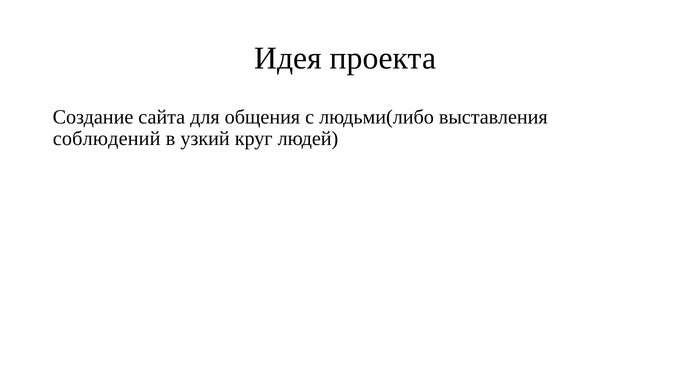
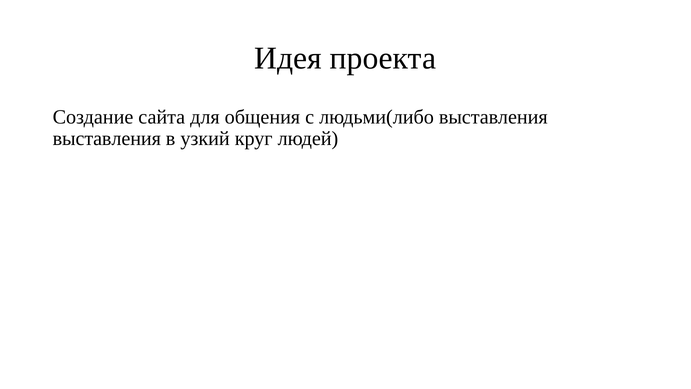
соблюдений: соблюдений -> выставления (107, 139)
